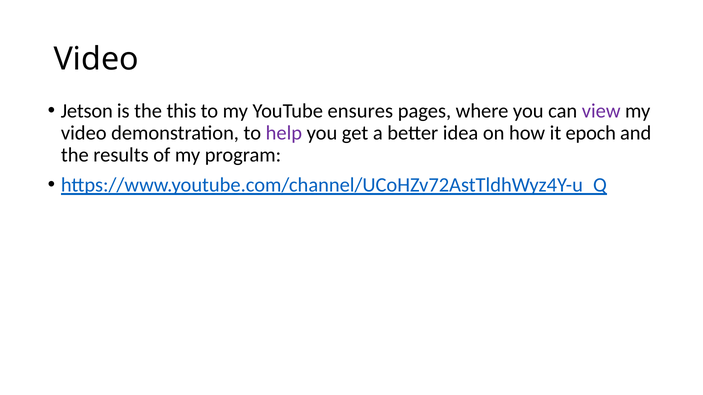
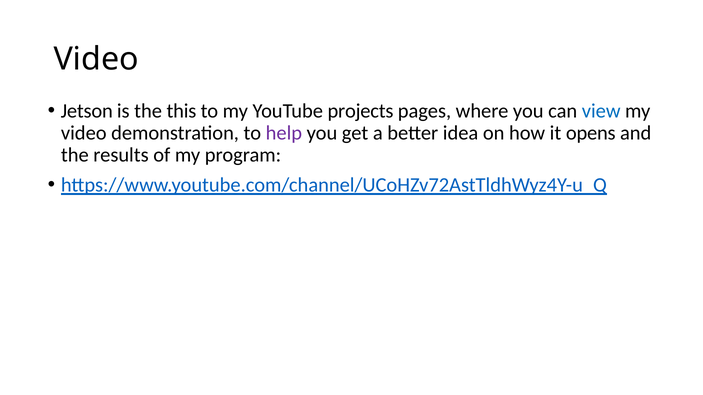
ensures: ensures -> projects (360, 111)
view colour: purple -> blue (601, 111)
epoch: epoch -> opens (591, 133)
